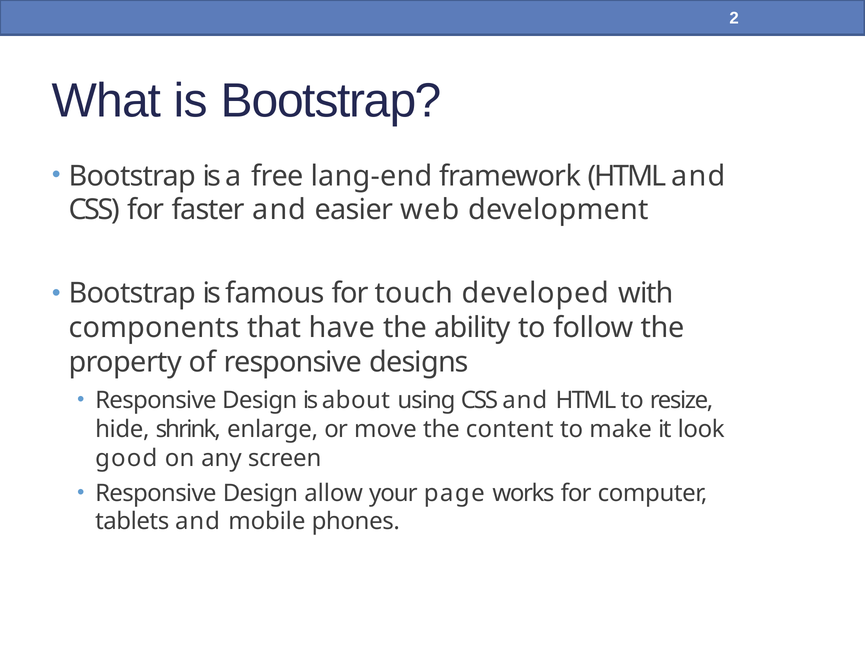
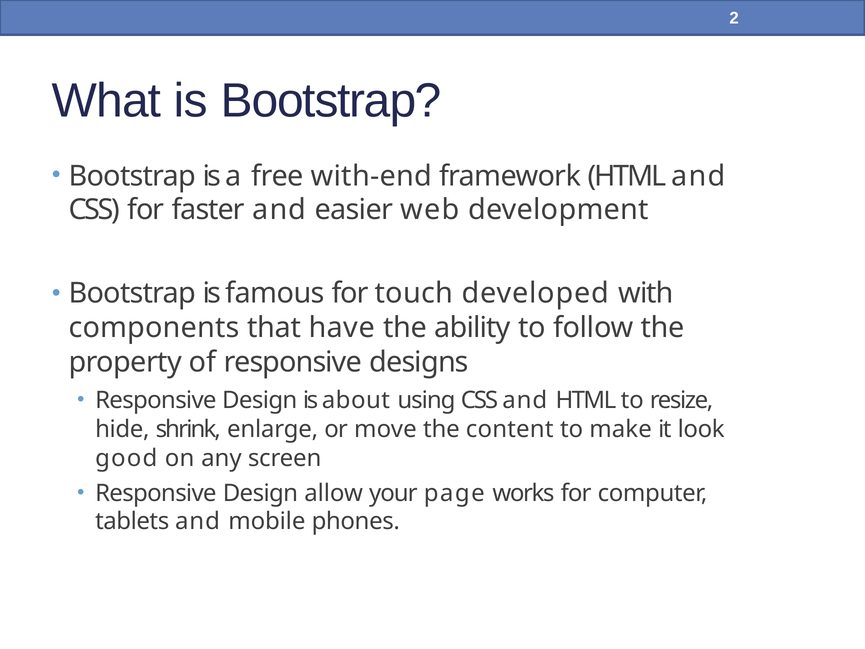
lang-end: lang-end -> with-end (371, 176)
